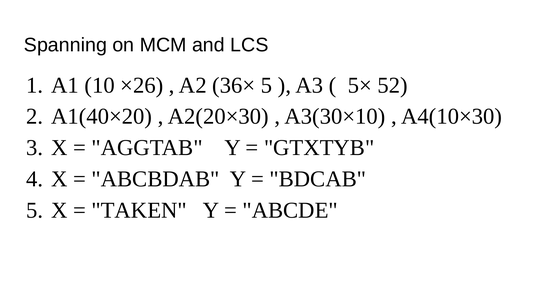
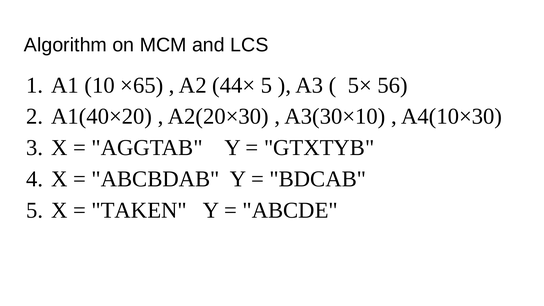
Spanning: Spanning -> Algorithm (65, 45)
×26: ×26 -> ×65 (142, 85)
36×: 36× -> 44× (234, 85)
52: 52 -> 56 (393, 85)
